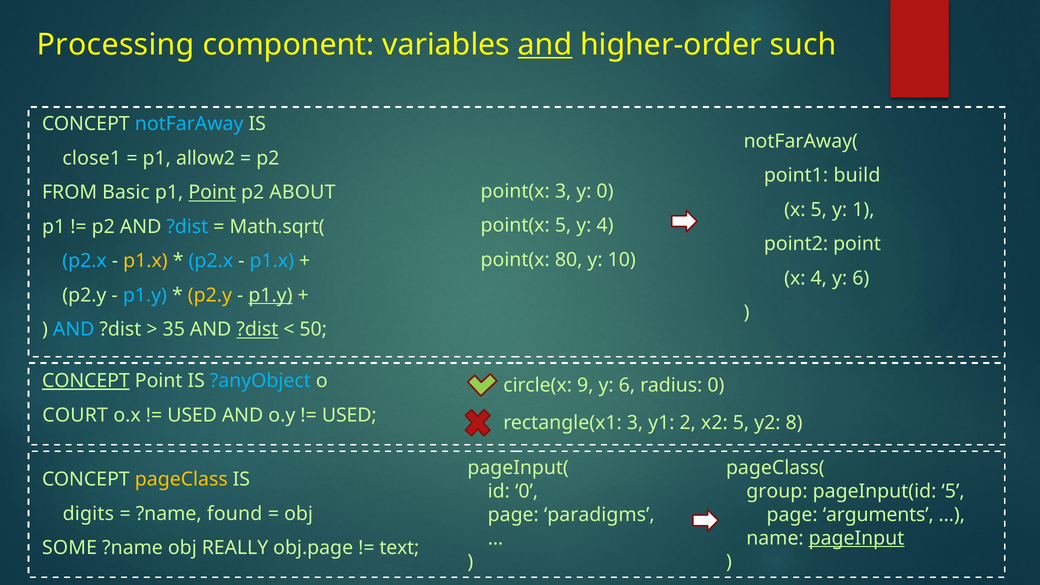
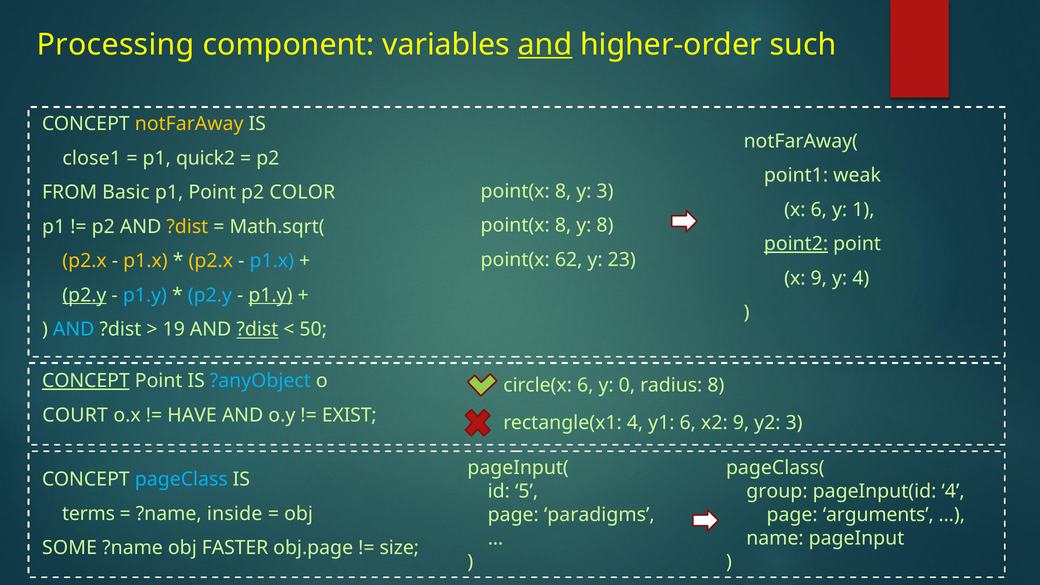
notFarAway colour: light blue -> yellow (189, 124)
allow2: allow2 -> quick2 (206, 158)
build: build -> weak (857, 175)
3: 3 -> 8 (563, 191)
y 0: 0 -> 3 (605, 191)
Point underline: present -> none (212, 192)
ABOUT: ABOUT -> COLOR (302, 192)
x 5: 5 -> 6 (819, 210)
5: 5 -> 8 (563, 225)
y 4: 4 -> 8 (605, 225)
?dist colour: light blue -> yellow (187, 227)
point2 underline: none -> present (796, 244)
80: 80 -> 62 (569, 260)
10: 10 -> 23 (622, 260)
p2.x colour: light blue -> yellow (85, 261)
p2.x colour: light blue -> yellow (211, 261)
x 4: 4 -> 9 (819, 278)
6: 6 -> 4 (861, 278)
p2.y underline: none -> present (84, 295)
p2.y colour: yellow -> light blue (210, 295)
35: 35 -> 19 (174, 329)
circle(x 9: 9 -> 6 (585, 385)
6: 6 -> 0 (627, 385)
radius 0: 0 -> 8 (716, 385)
USED: USED -> HAVE (192, 415)
USED: USED -> EXIST (349, 415)
rectangle(x1 3: 3 -> 4 (635, 423)
y1 2: 2 -> 6 (688, 423)
x2 5: 5 -> 9 (741, 423)
y2 8: 8 -> 3 (794, 423)
pageClass colour: yellow -> light blue (181, 479)
id 0: 0 -> 5 (527, 491)
pageInput(id 5: 5 -> 4 (953, 491)
digits: digits -> terms (89, 514)
found: found -> inside (235, 514)
pageInput underline: present -> none (857, 538)
REALLY: REALLY -> FASTER (235, 548)
text: text -> size (399, 548)
